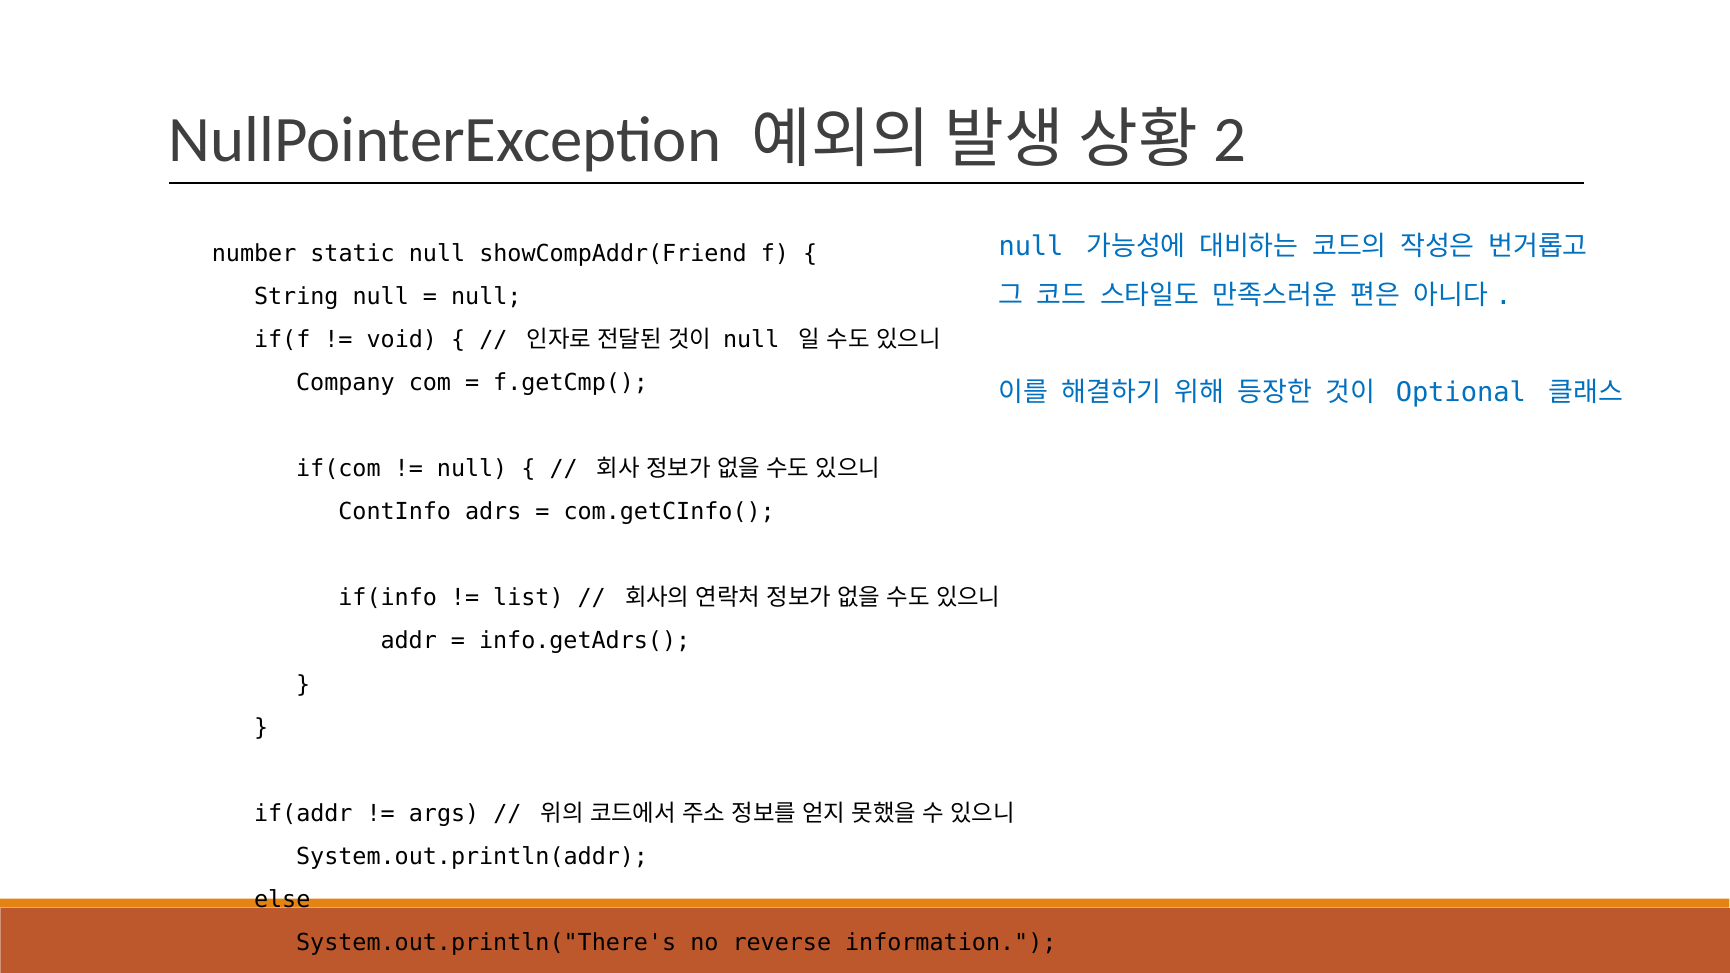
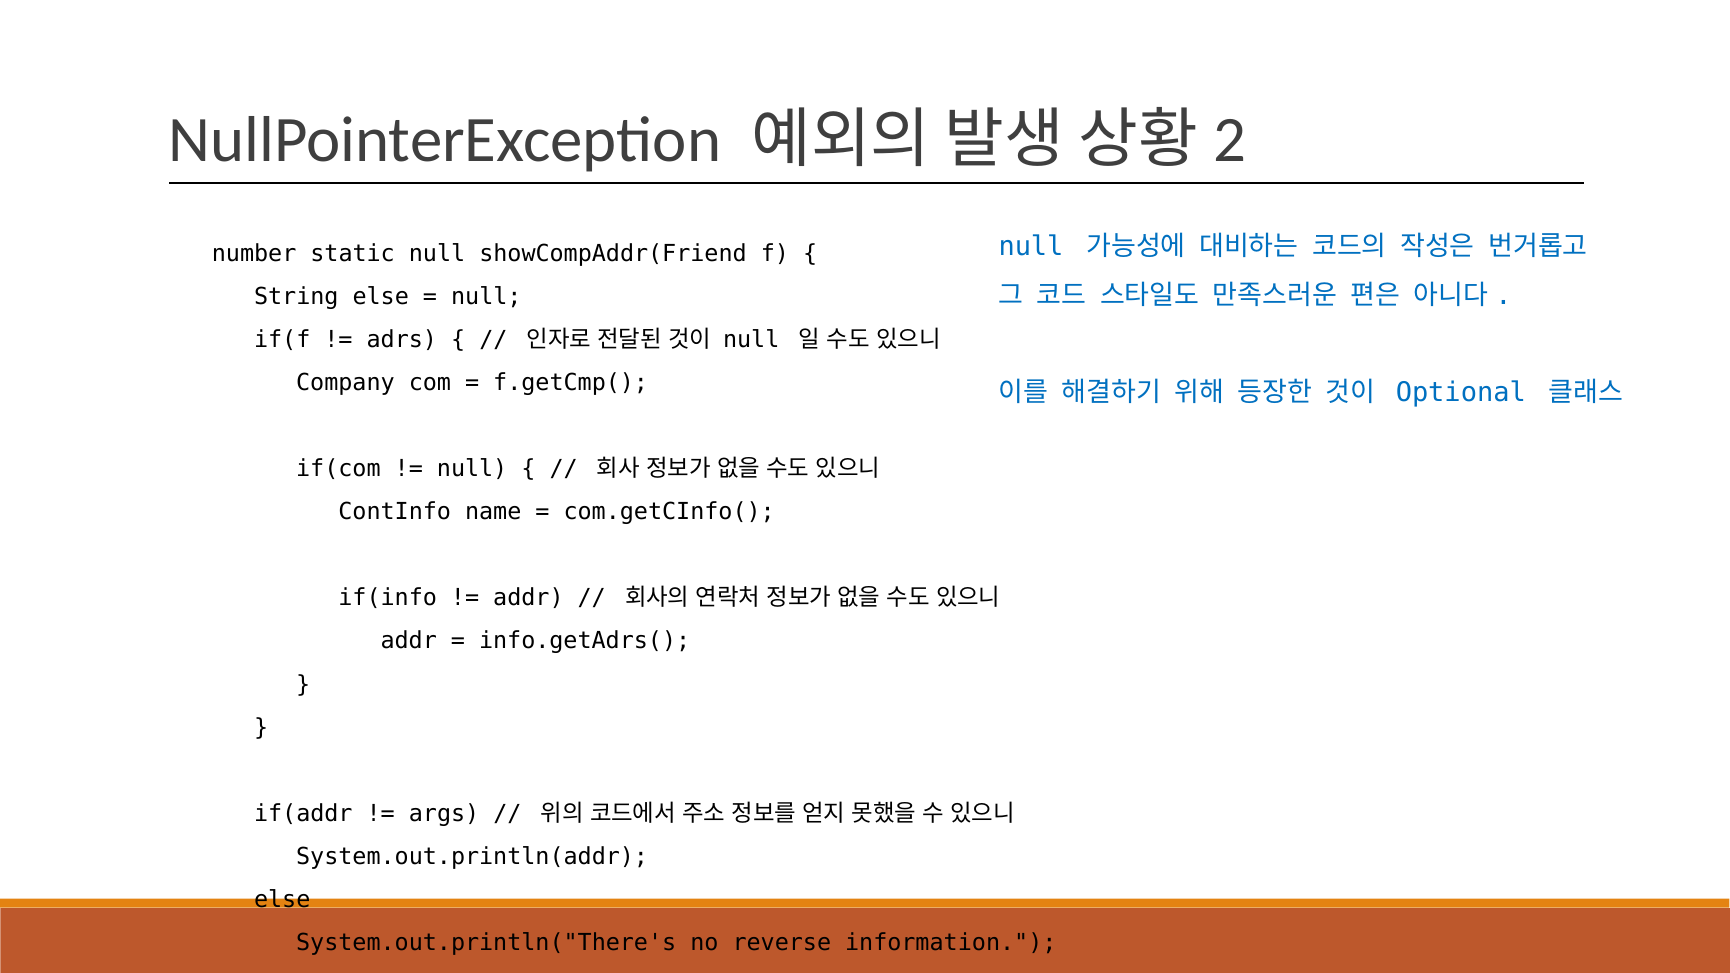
String null: null -> else (381, 297)
void: void -> adrs (402, 340)
adrs: adrs -> name (493, 512)
list: list -> addr (528, 598)
